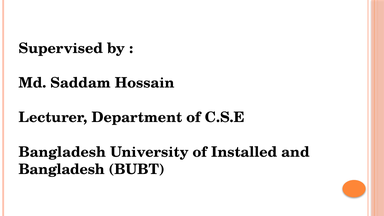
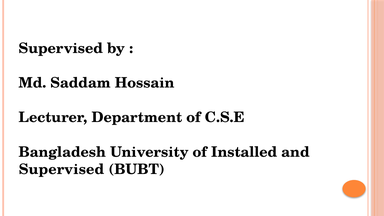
Bangladesh: Bangladesh -> Supervised (62, 169)
